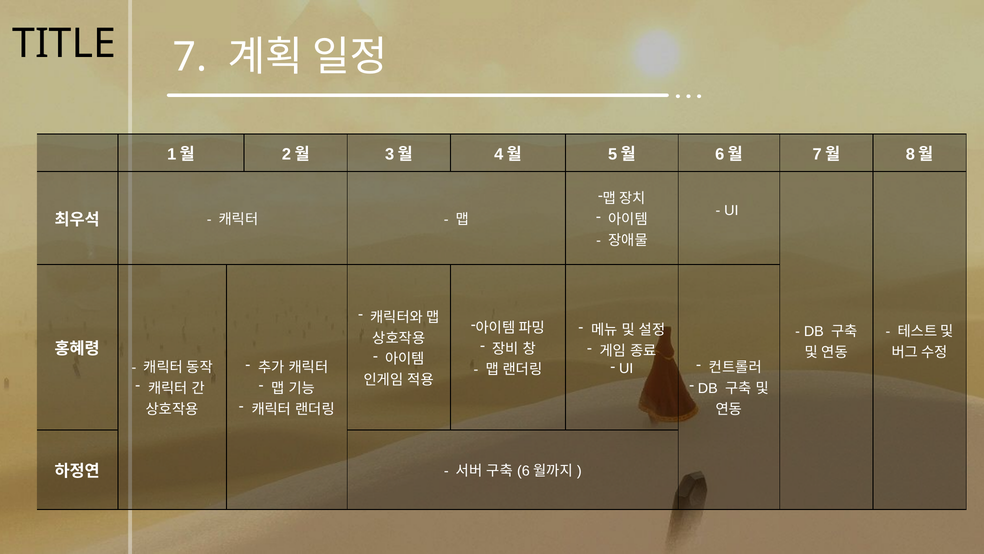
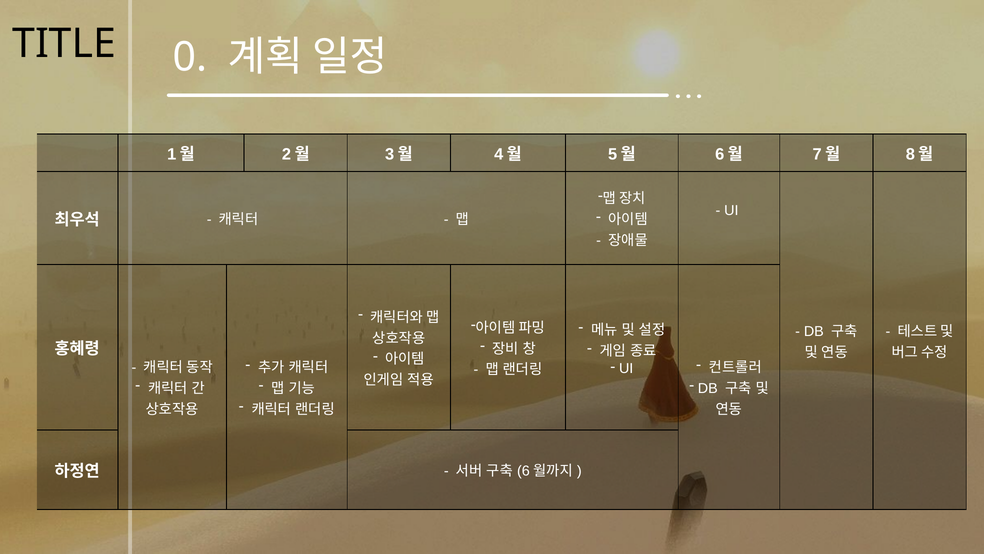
7: 7 -> 0 (190, 57)
